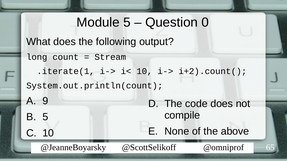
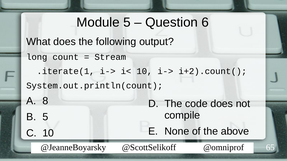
0: 0 -> 6 (205, 22)
9: 9 -> 8 (45, 101)
